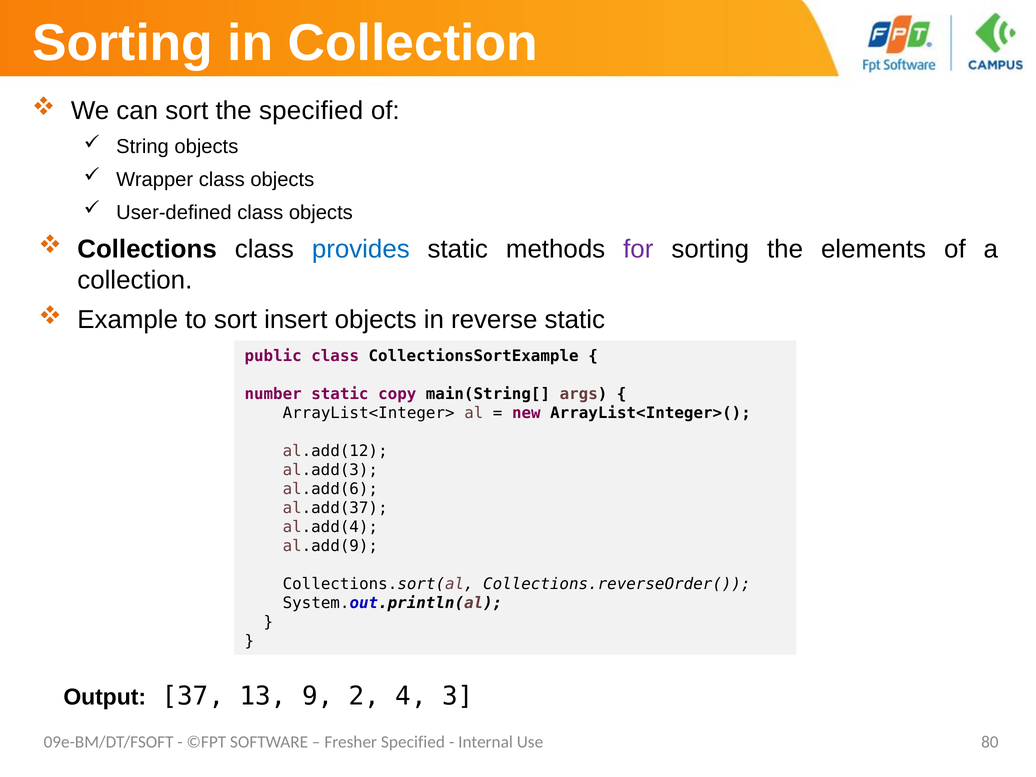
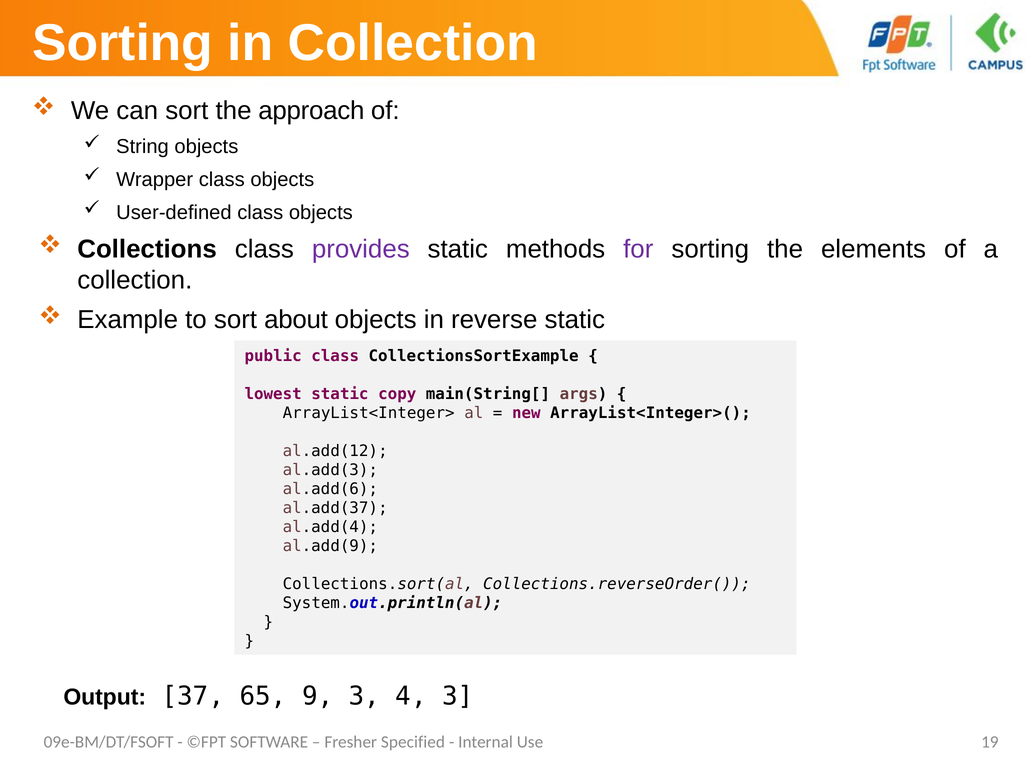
the specified: specified -> approach (311, 111)
provides colour: blue -> purple (361, 249)
insert: insert -> about (296, 320)
number: number -> lowest (273, 394)
13: 13 -> 65 (263, 696)
9 2: 2 -> 3 (364, 696)
80: 80 -> 19 (990, 742)
